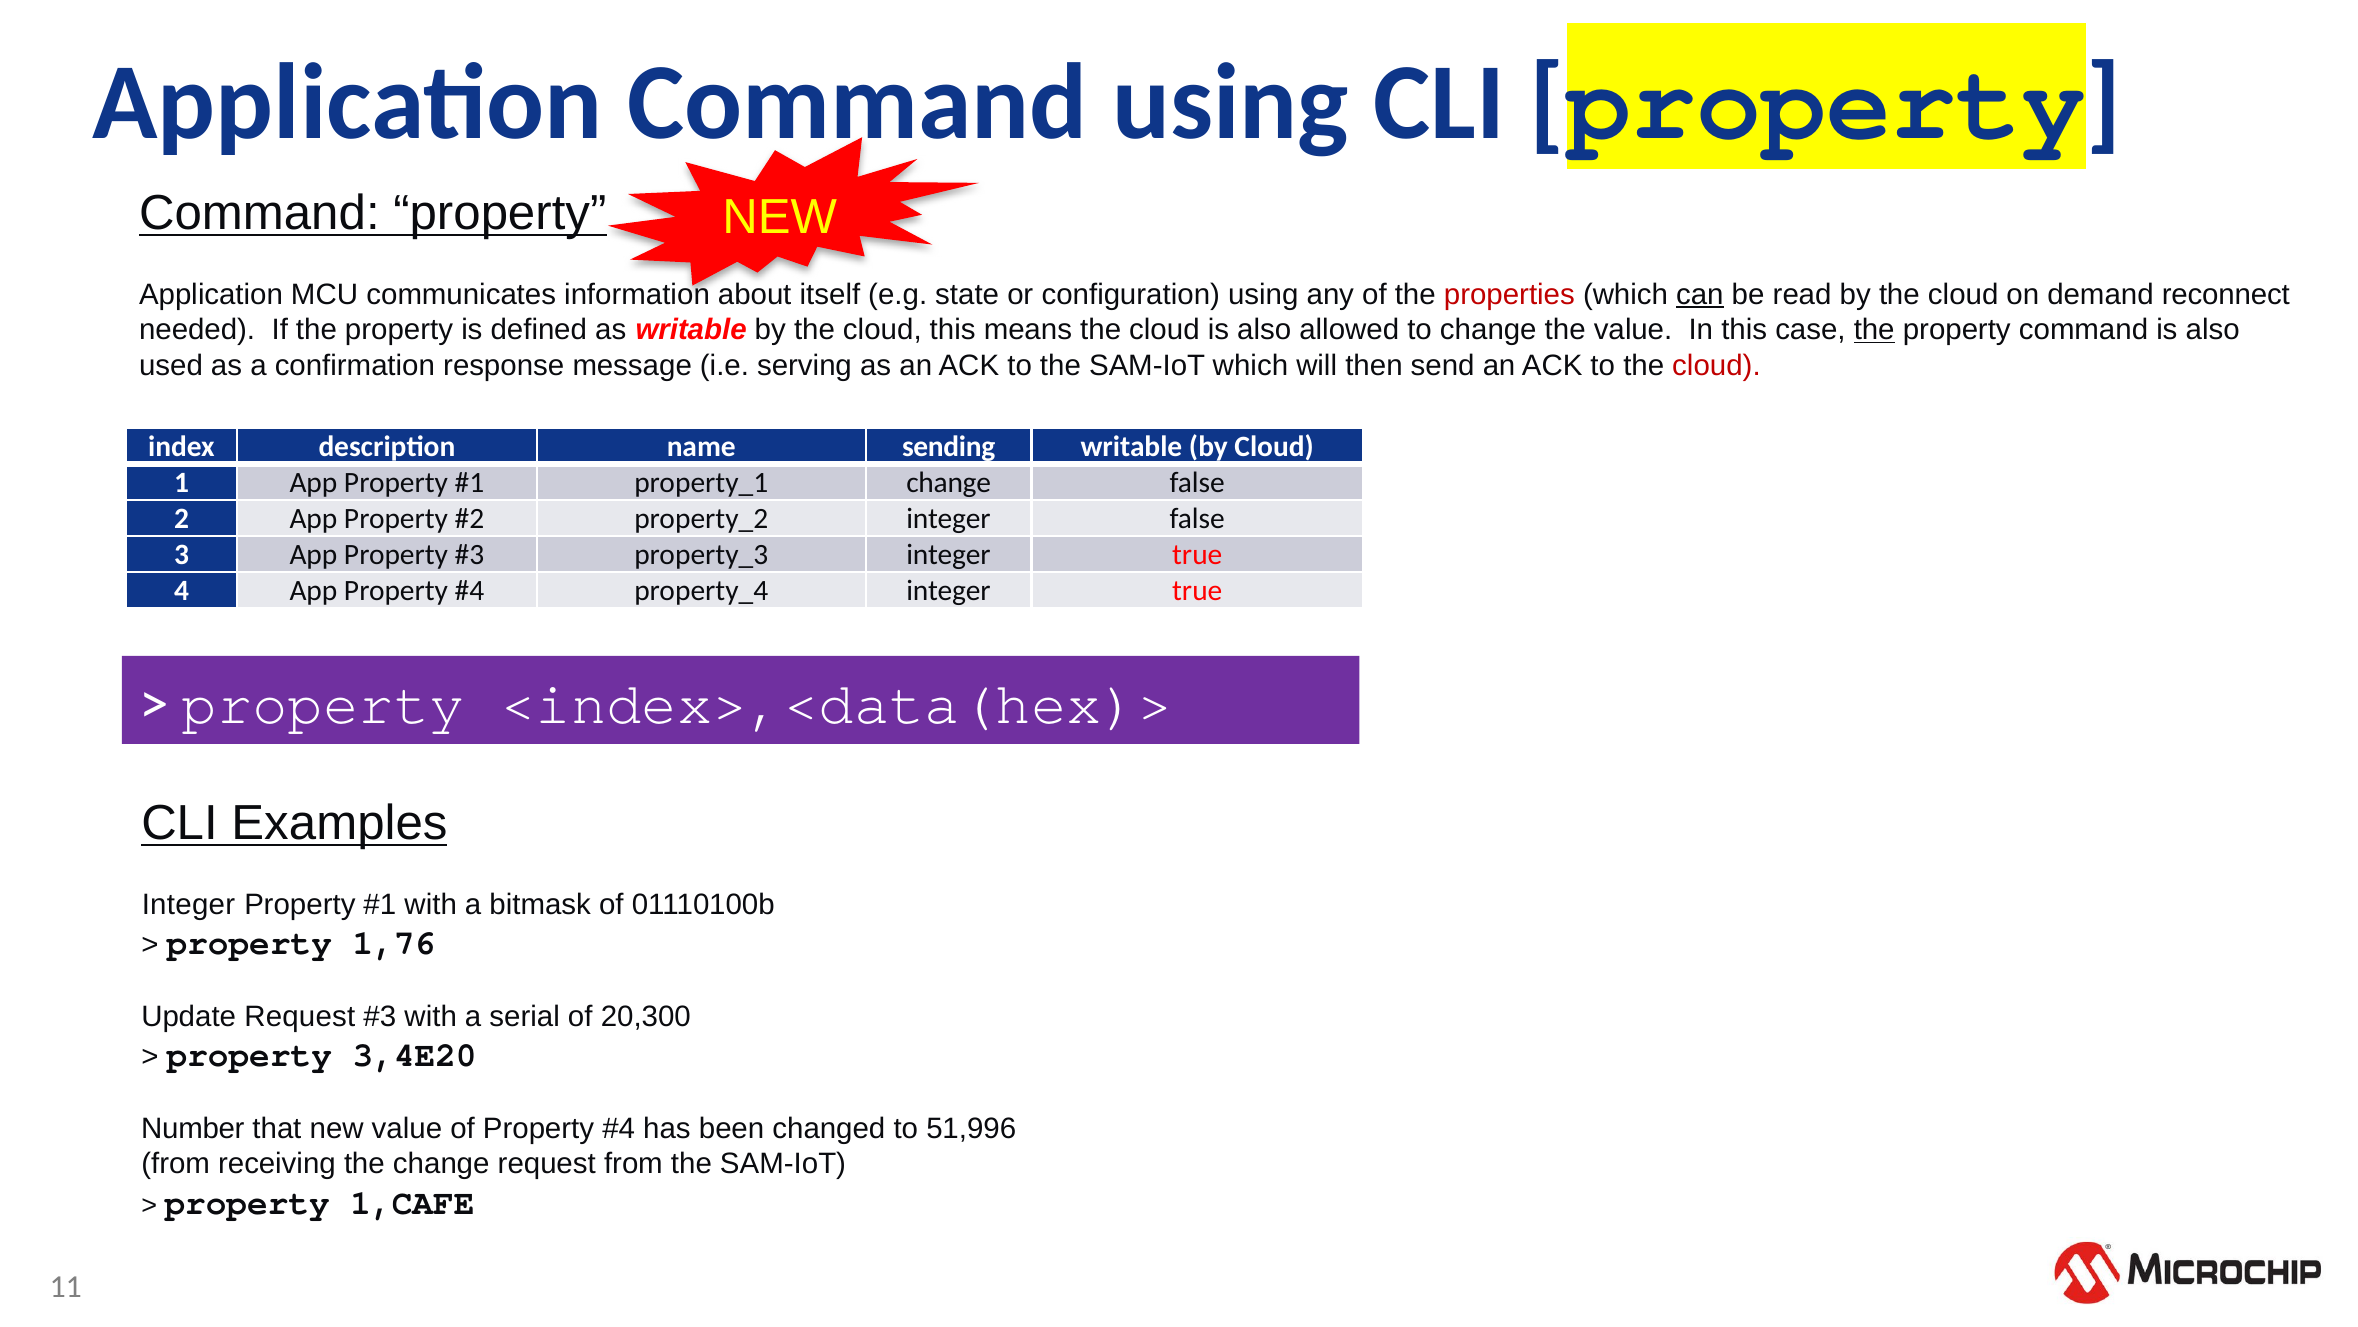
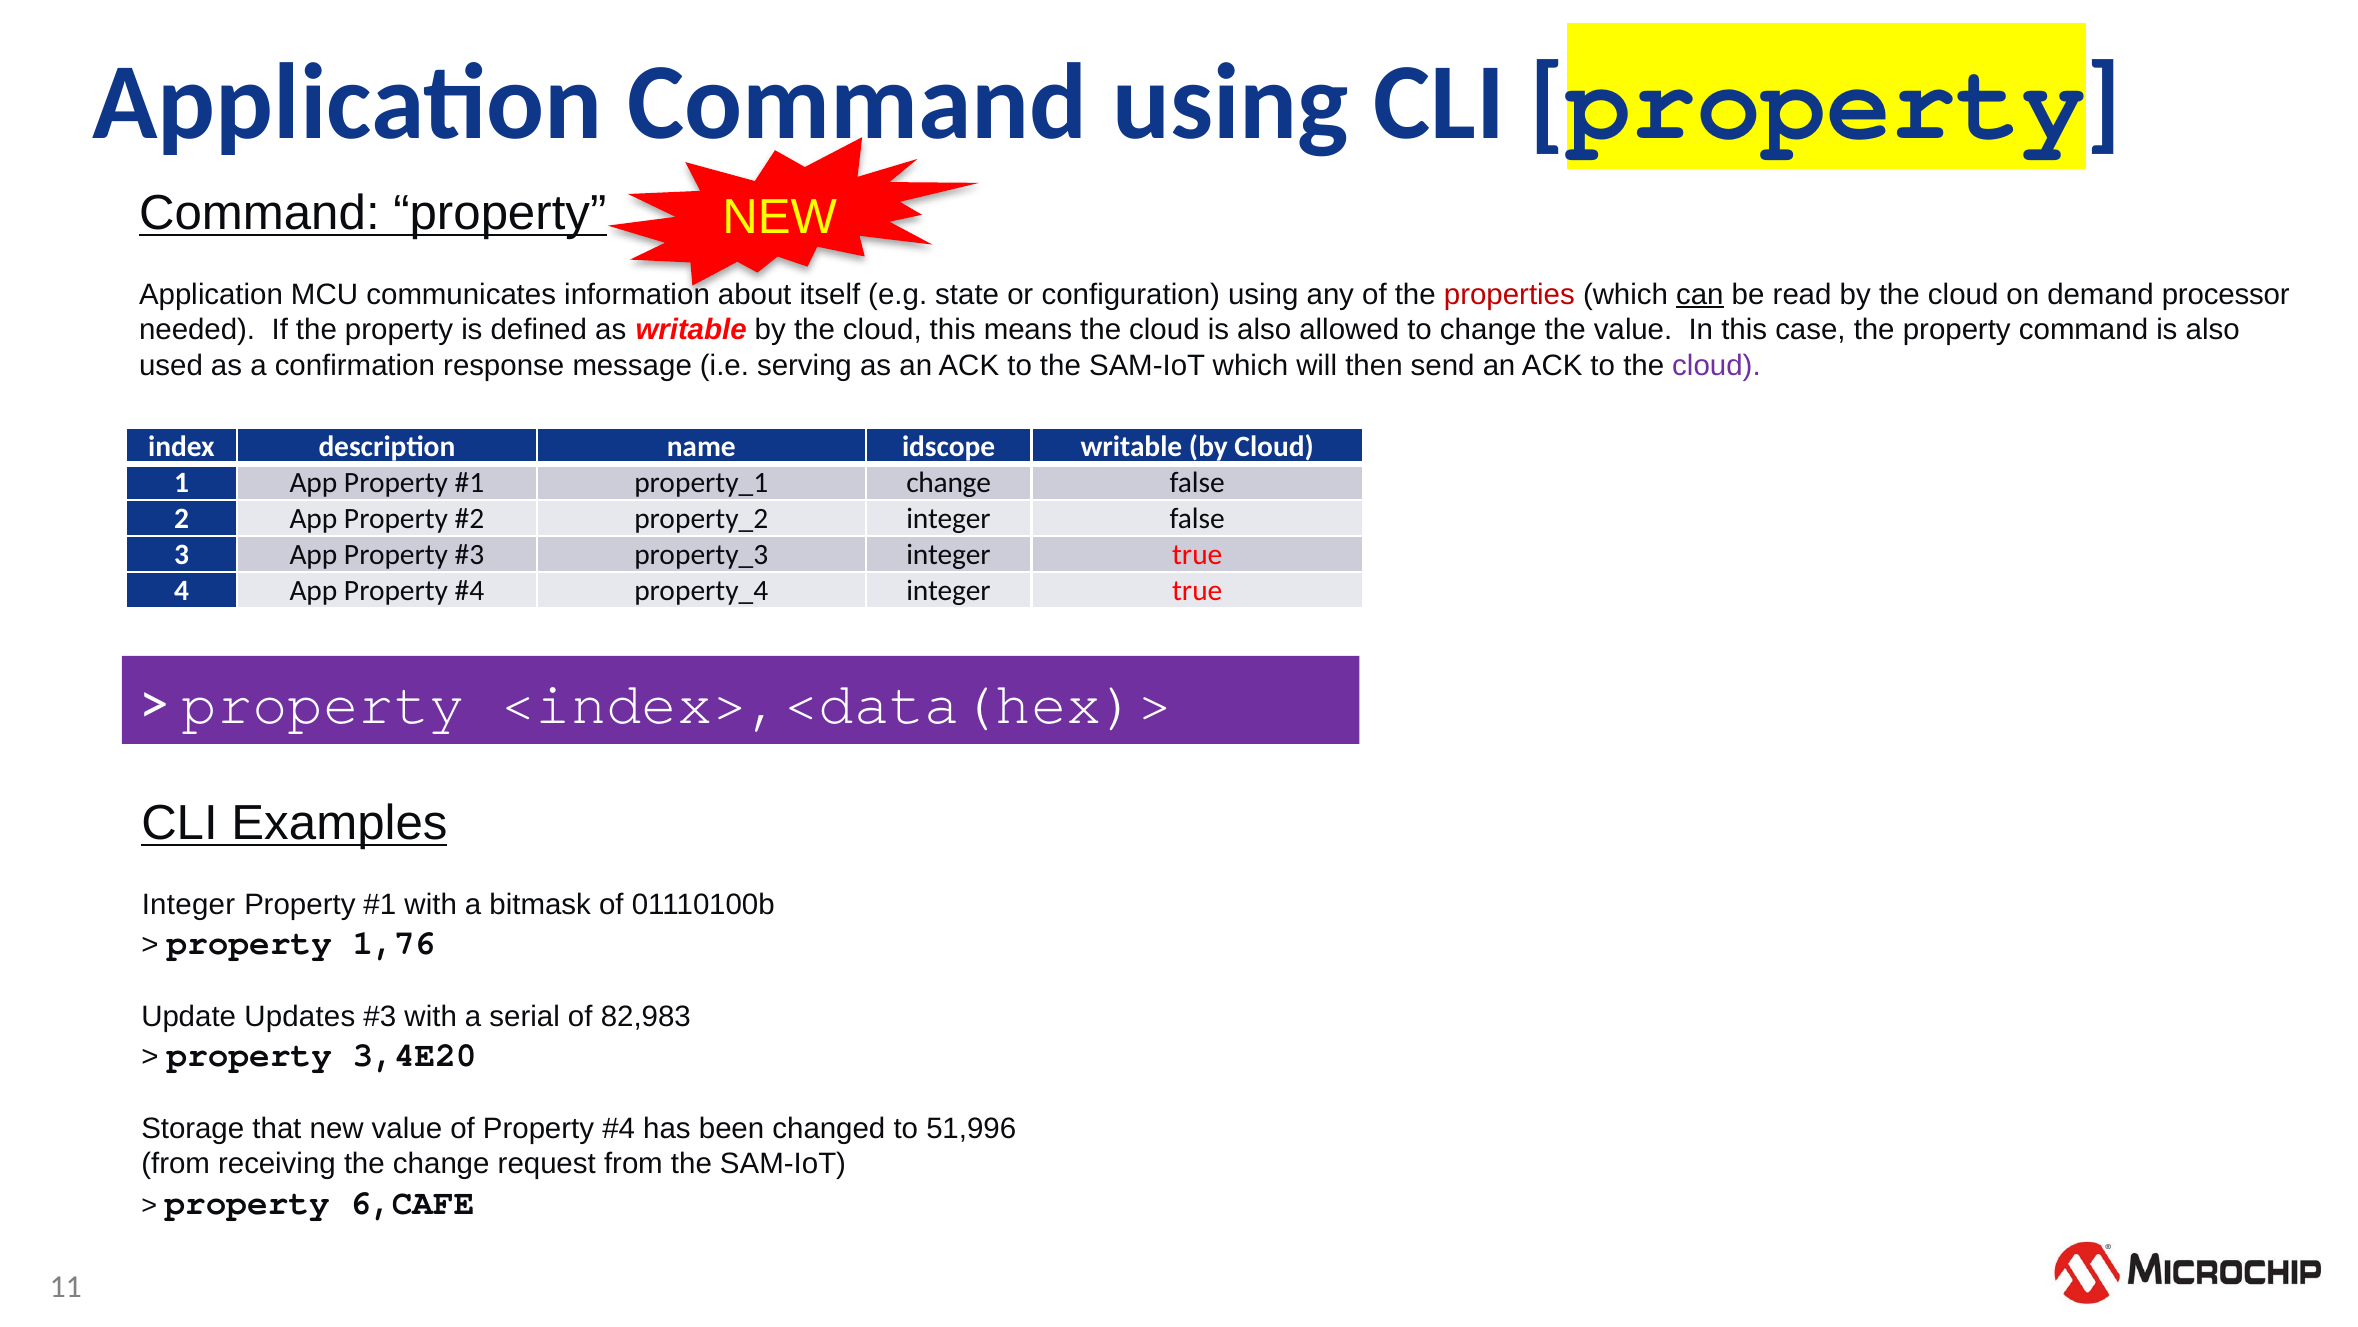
reconnect: reconnect -> processor (2226, 294)
the underline: present -> none (1874, 330)
cloud colour: red -> purple (1716, 365)
sending: sending -> idscope (949, 446)
Update Request: Request -> Updates (300, 1016)
20,300: 20,300 -> 82,983 (646, 1016)
Number: Number -> Storage (193, 1129)
1,CAFE: 1,CAFE -> 6,CAFE (412, 1203)
